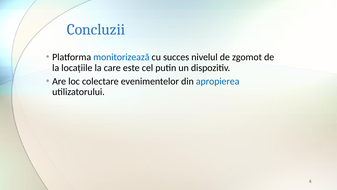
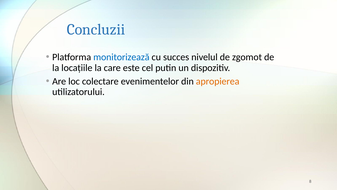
apropierea colour: blue -> orange (218, 81)
